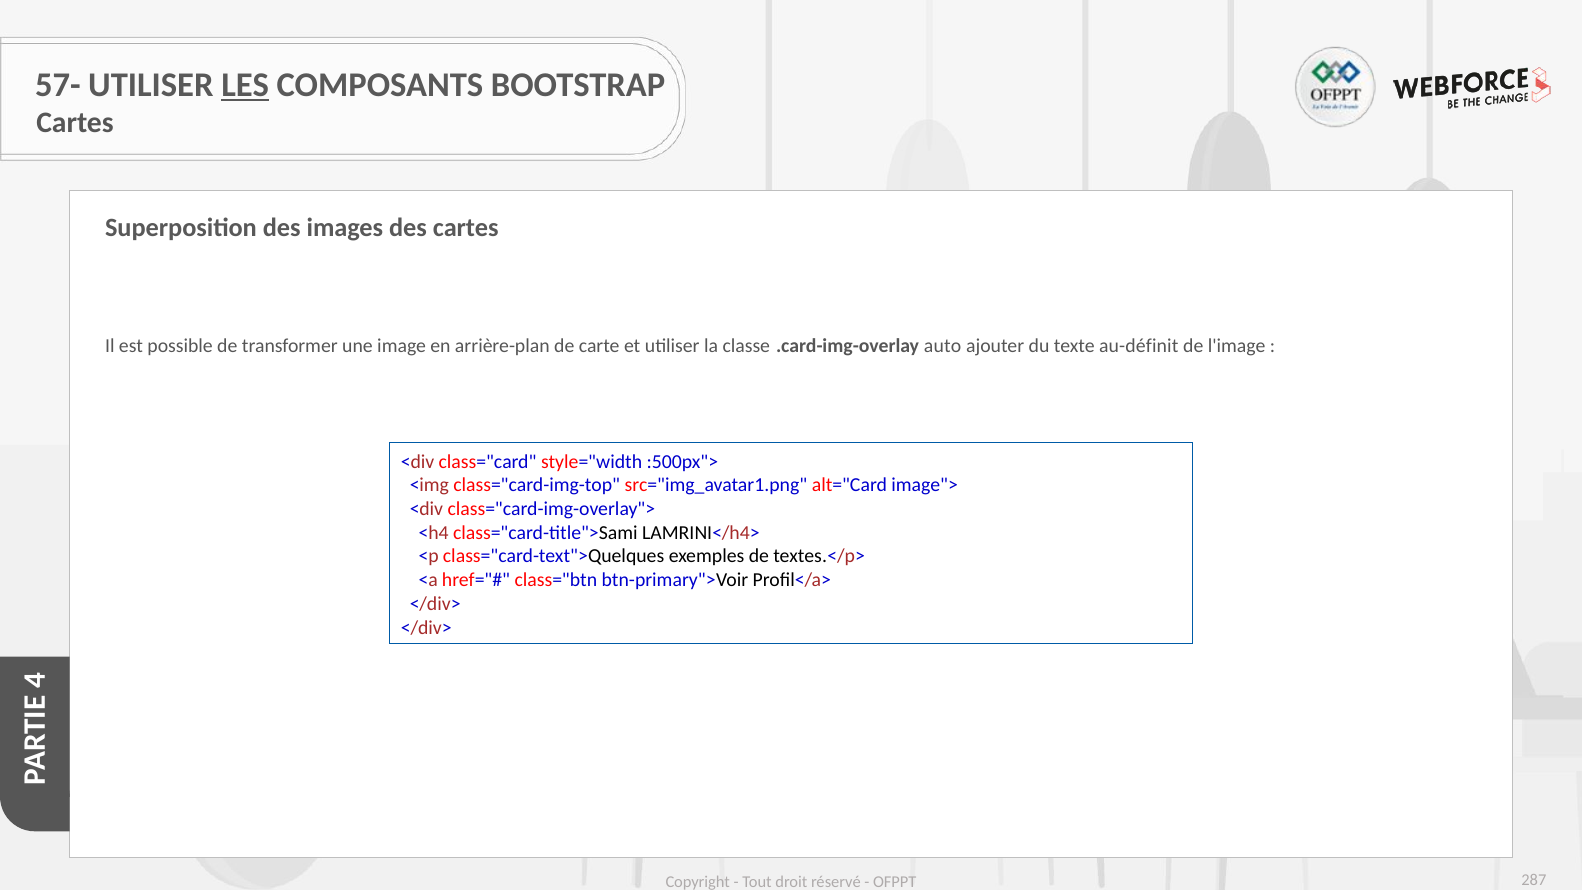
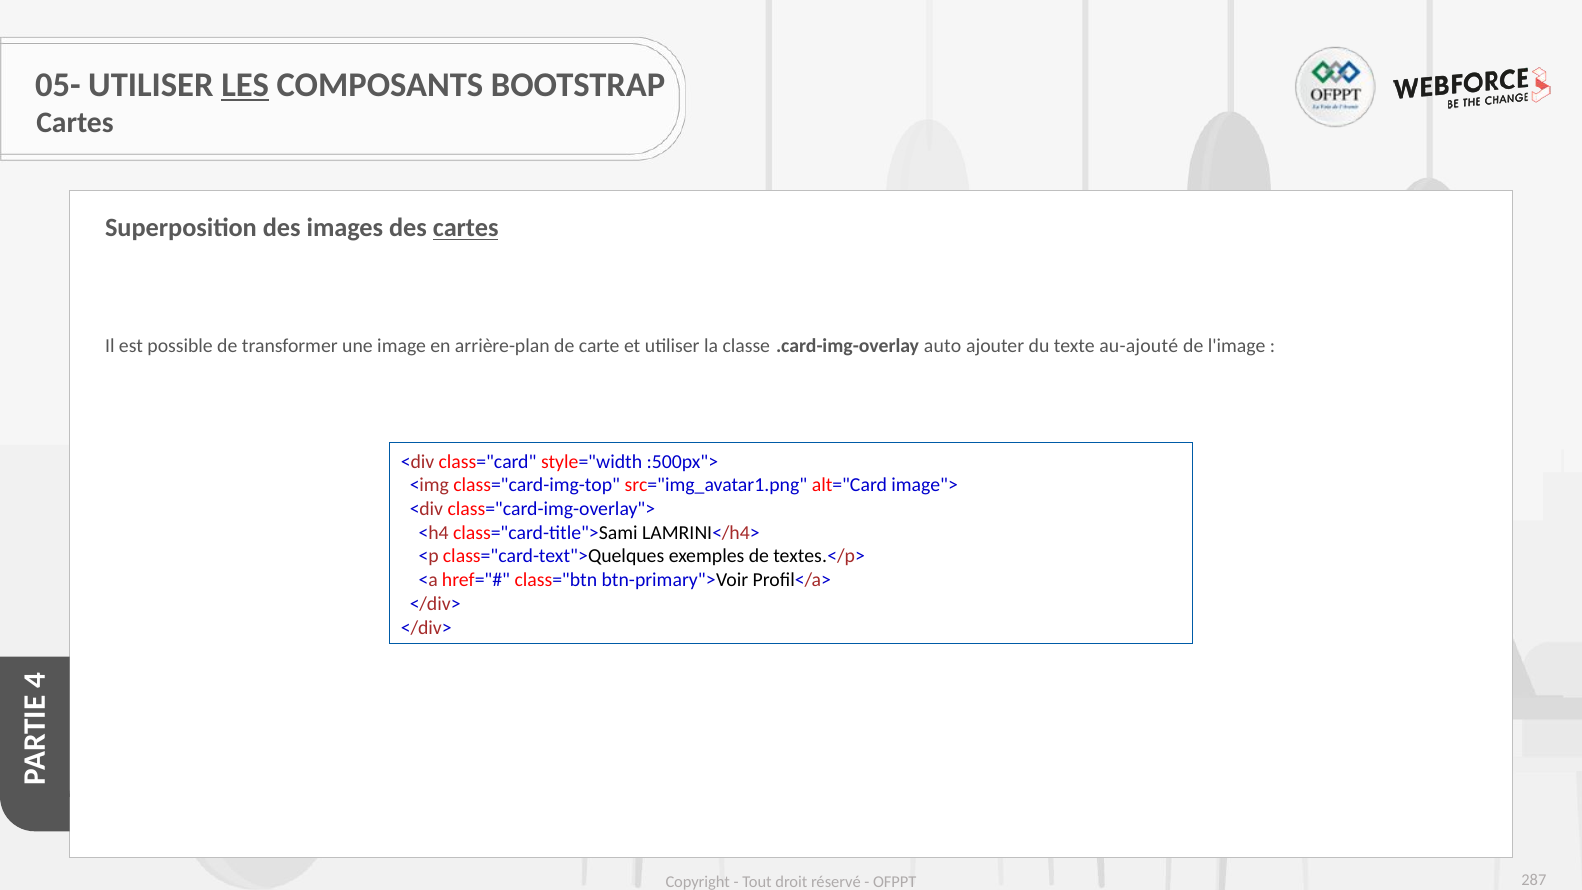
57-: 57- -> 05- (58, 85)
cartes underline: none -> present (466, 228)
au-définit: au-définit -> au-ajouté (1139, 346)
